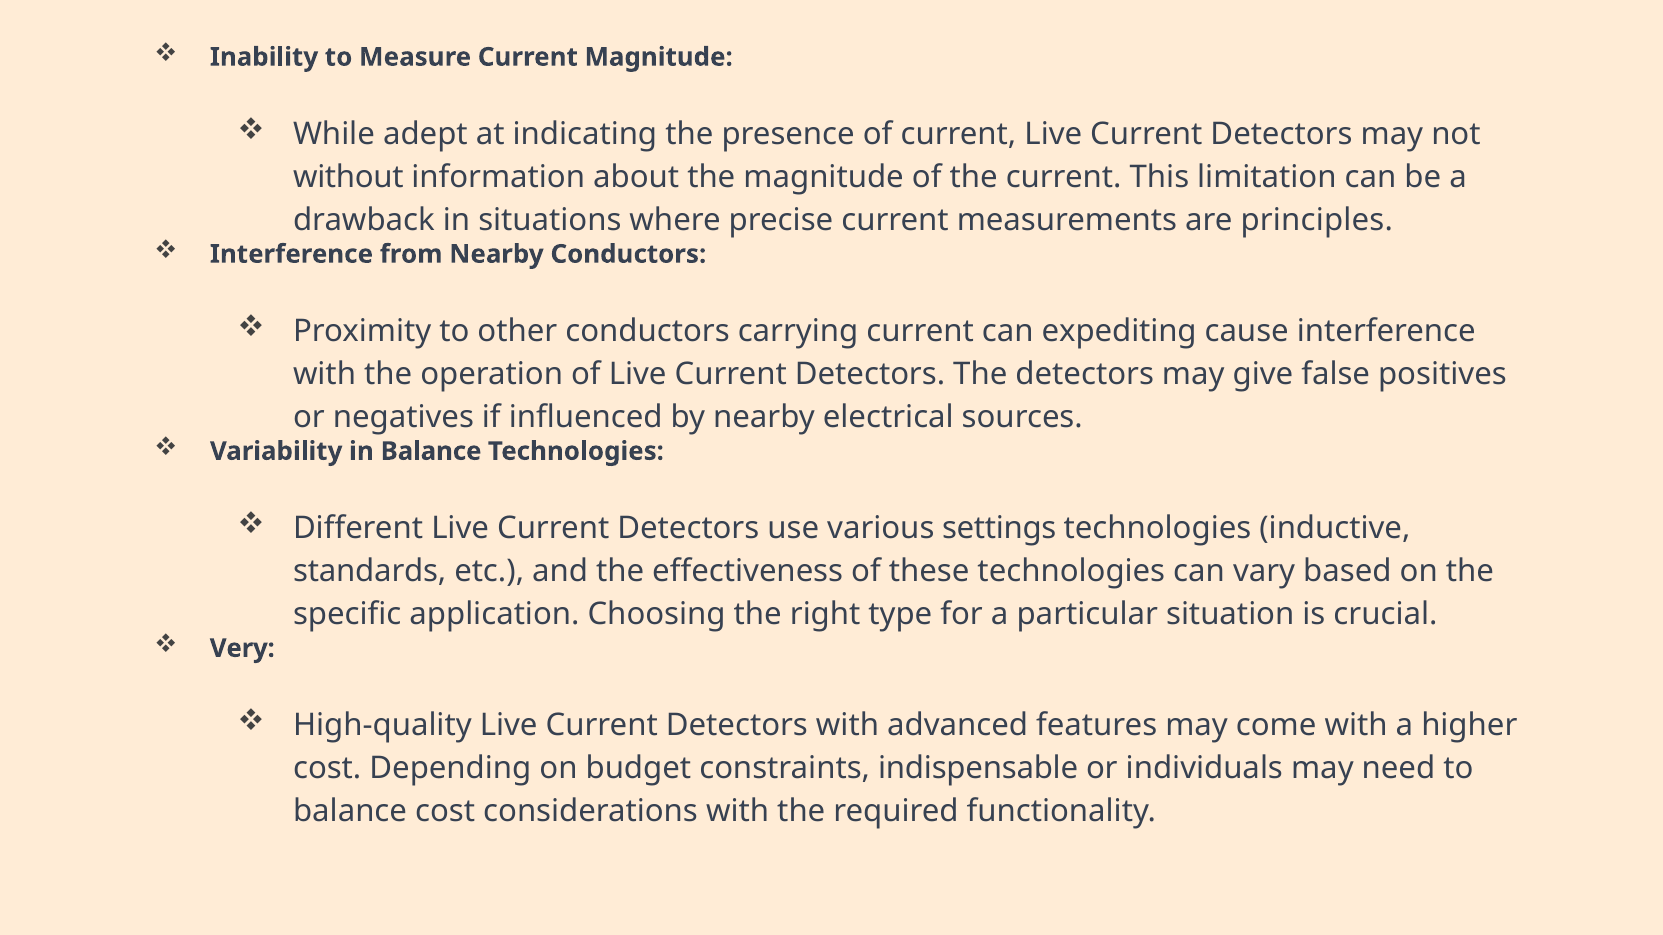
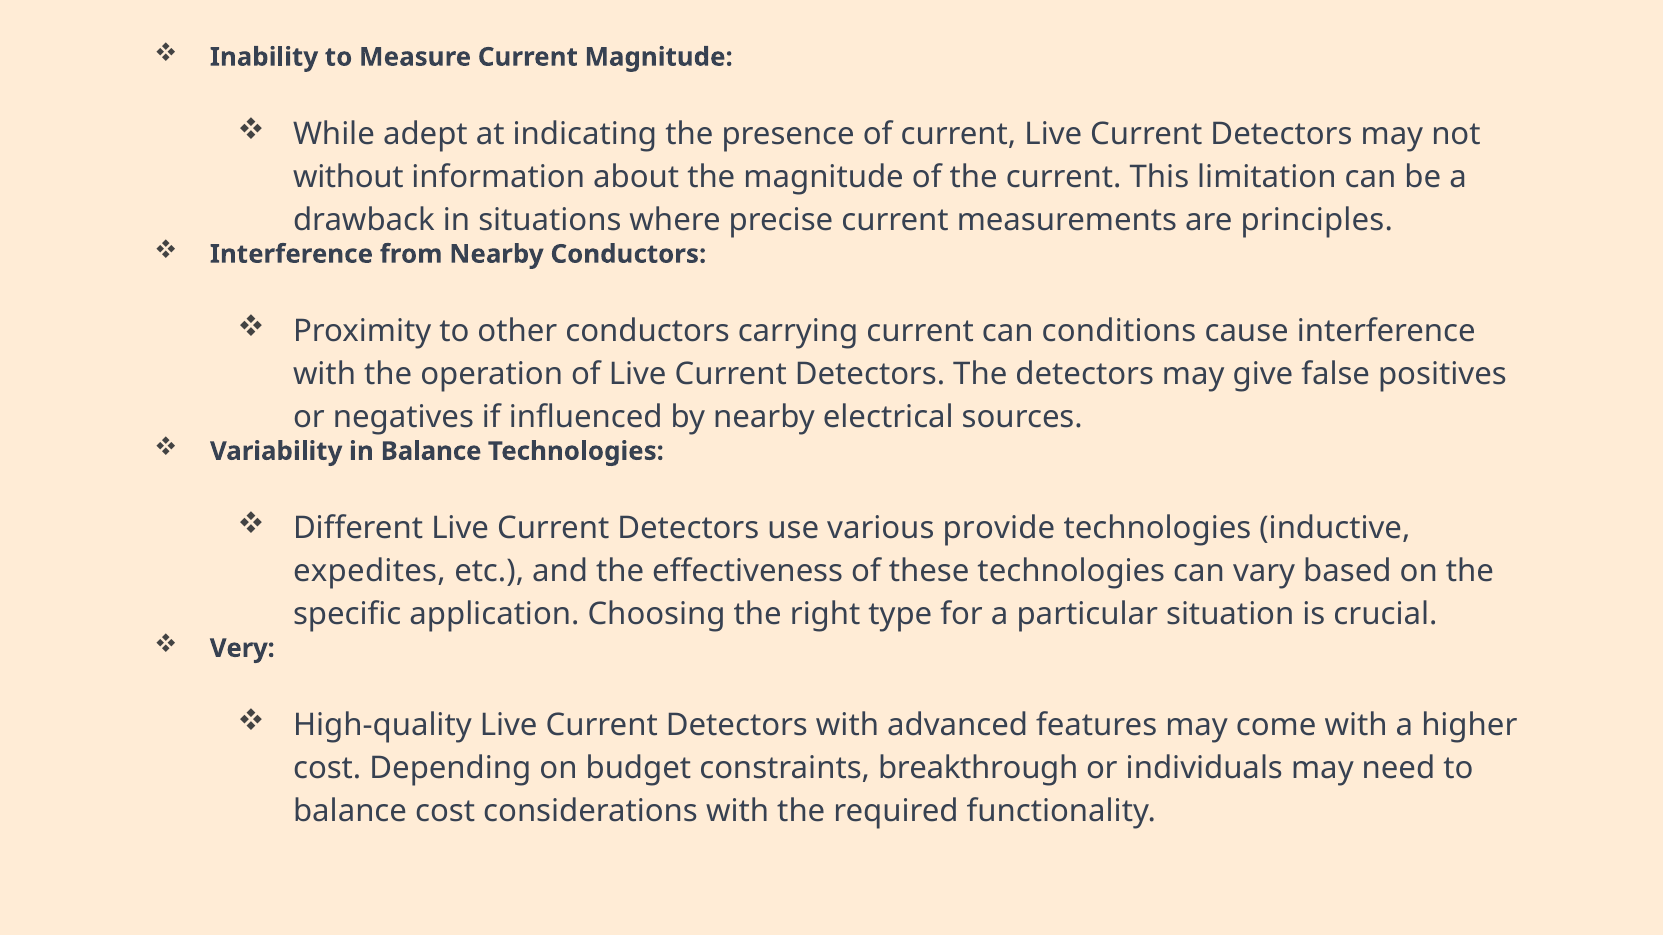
expediting: expediting -> conditions (1119, 331)
settings: settings -> provide (999, 529)
standards: standards -> expedites (369, 572)
indispensable: indispensable -> breakthrough (978, 769)
